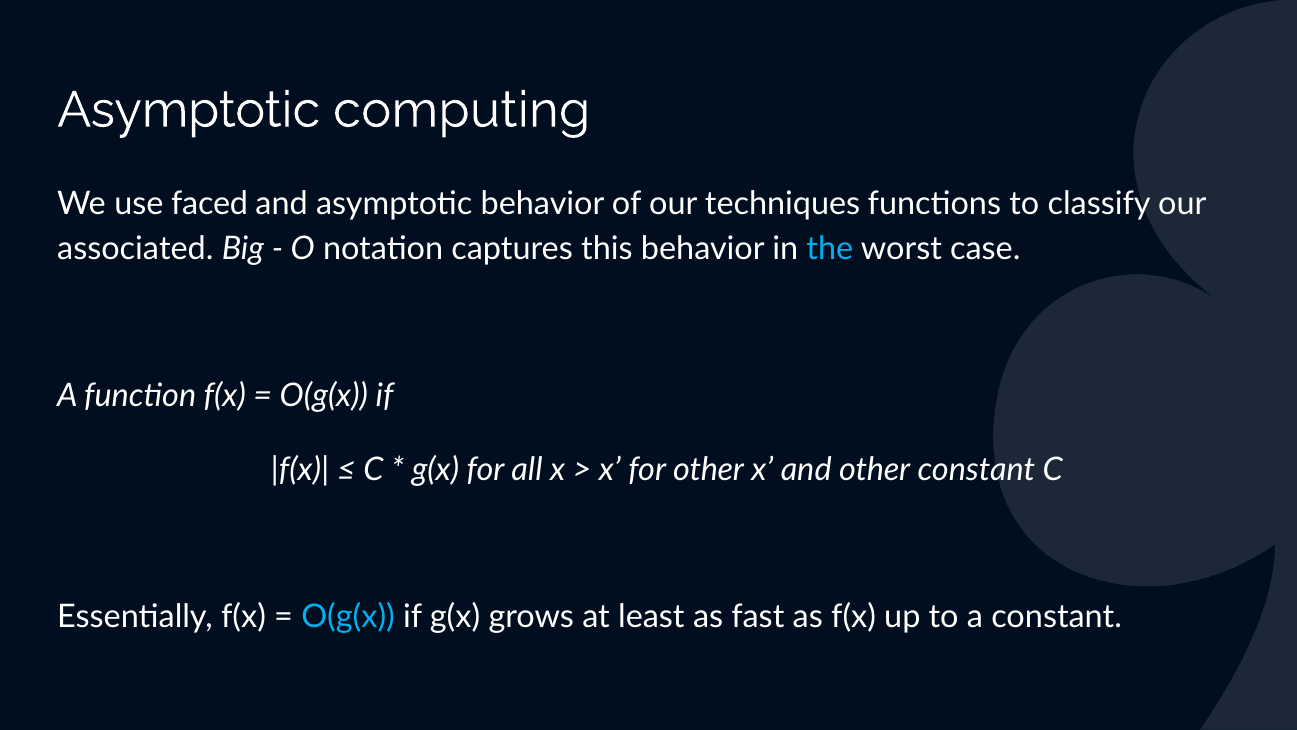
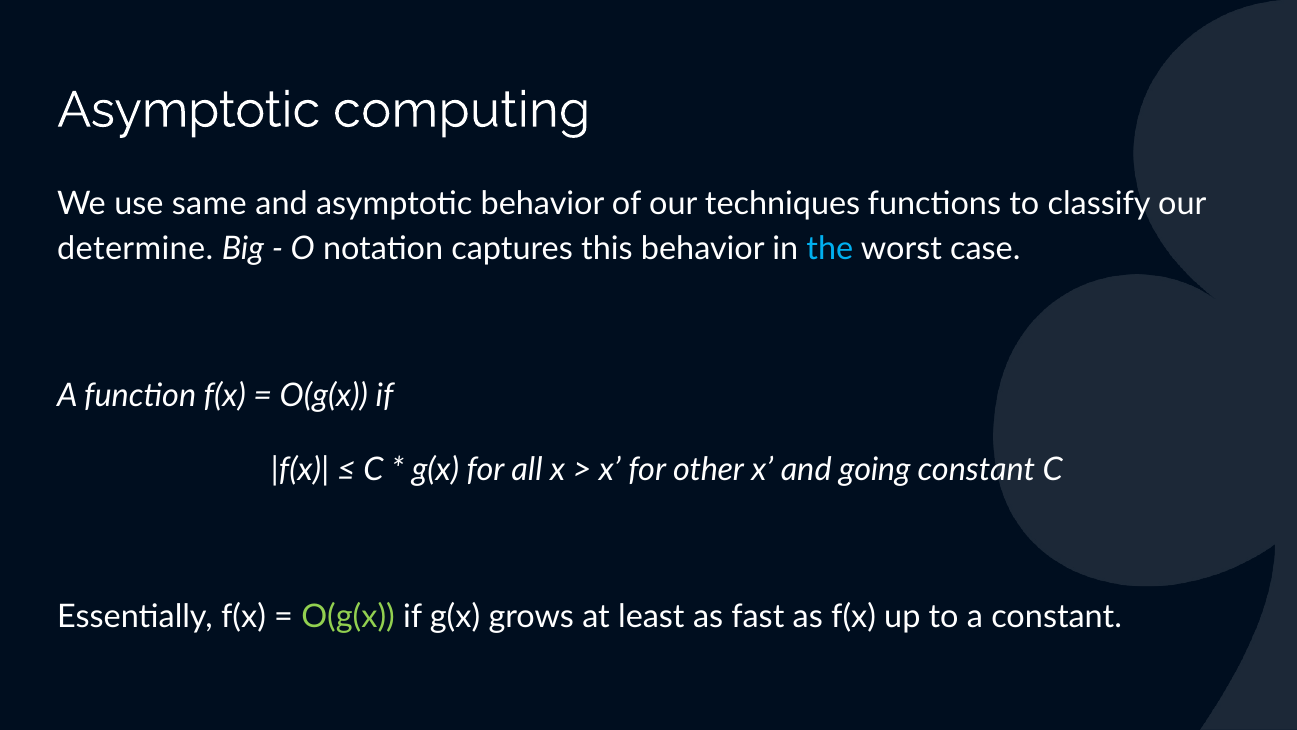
faced: faced -> same (209, 204)
associated: associated -> determine (135, 249)
and other: other -> going (875, 469)
O(g(x colour: light blue -> light green (348, 616)
